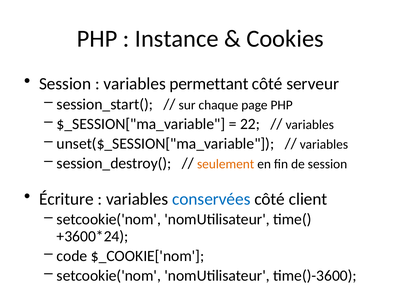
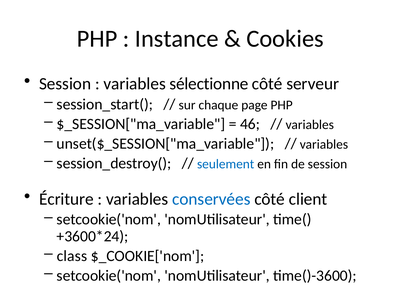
permettant: permettant -> sélectionne (209, 84)
22: 22 -> 46 (250, 124)
seulement colour: orange -> blue (226, 164)
code: code -> class (72, 256)
